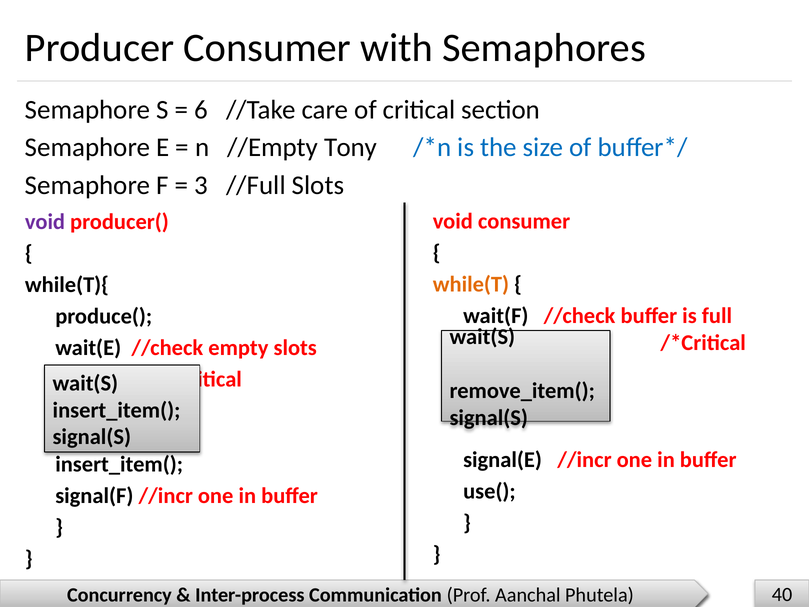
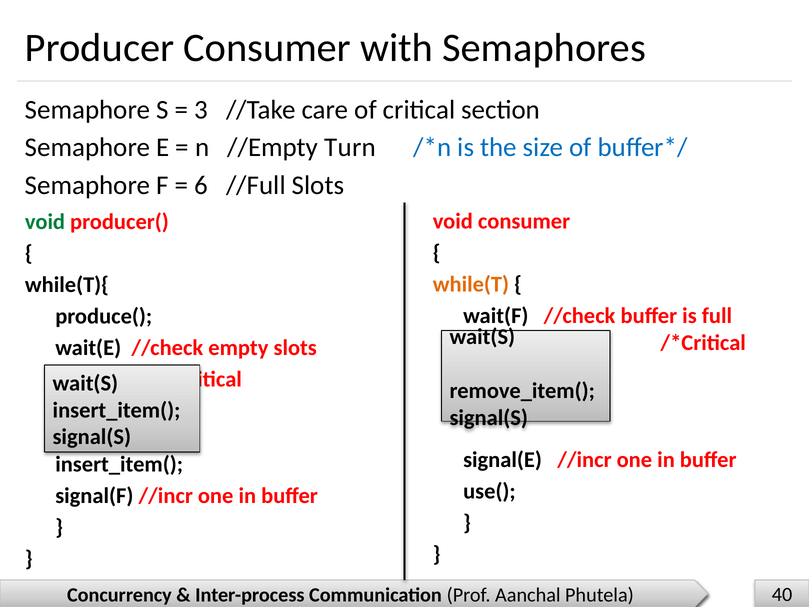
6: 6 -> 3 (201, 110)
Tony: Tony -> Turn (350, 148)
3: 3 -> 6 (201, 185)
void colour: purple -> green (45, 222)
